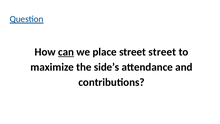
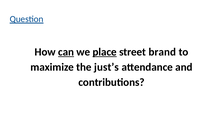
place underline: none -> present (105, 52)
street street: street -> brand (162, 52)
side’s: side’s -> just’s (106, 67)
